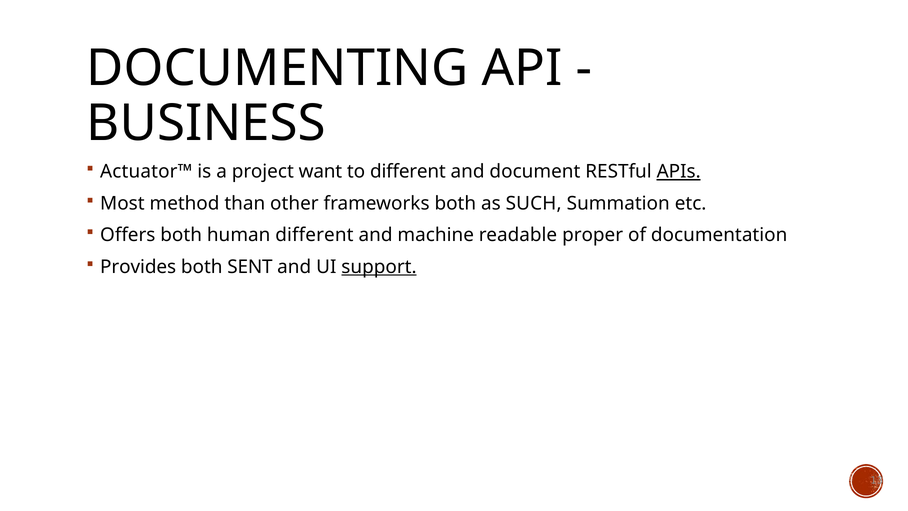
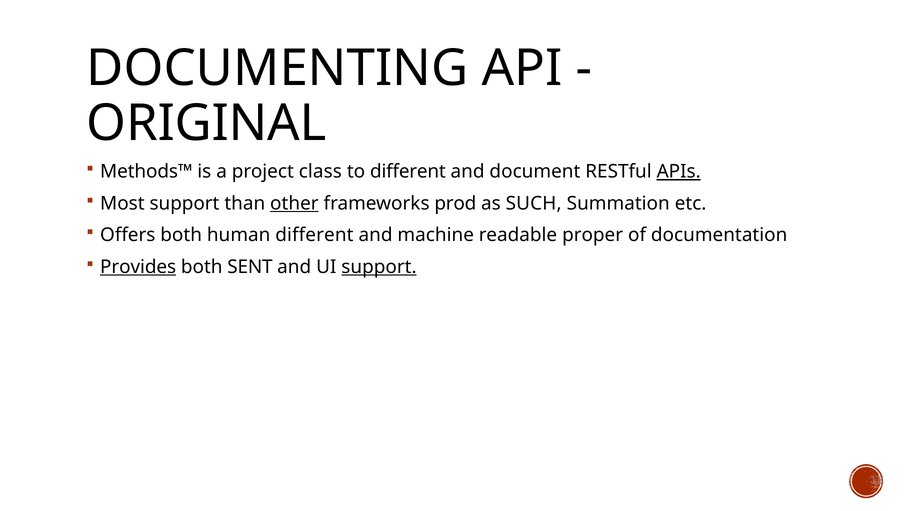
BUSINESS: BUSINESS -> ORIGINAL (206, 123)
Actuator™: Actuator™ -> Methods™ (146, 172)
want: want -> class (320, 172)
Most method: method -> support (185, 203)
other underline: none -> present (294, 203)
frameworks both: both -> prod (455, 203)
Provides underline: none -> present (138, 267)
